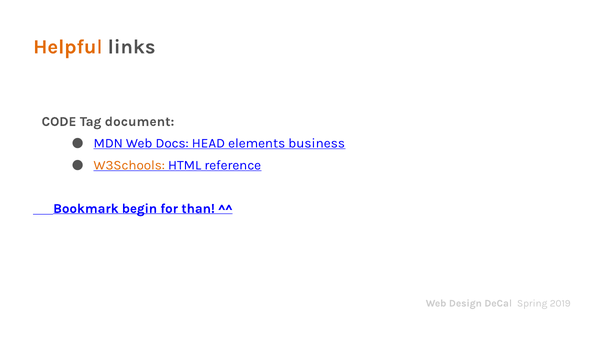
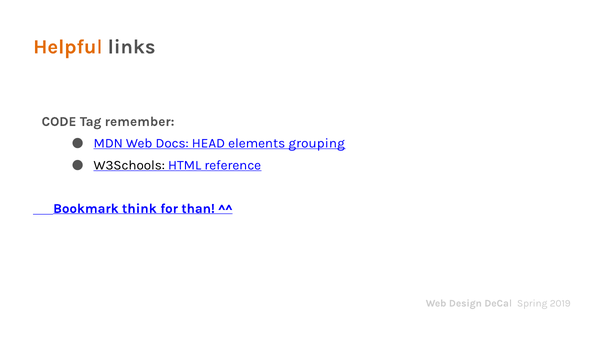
document: document -> remember (140, 121)
business: business -> grouping (317, 143)
W3Schools colour: orange -> black (129, 165)
begin: begin -> think (139, 208)
